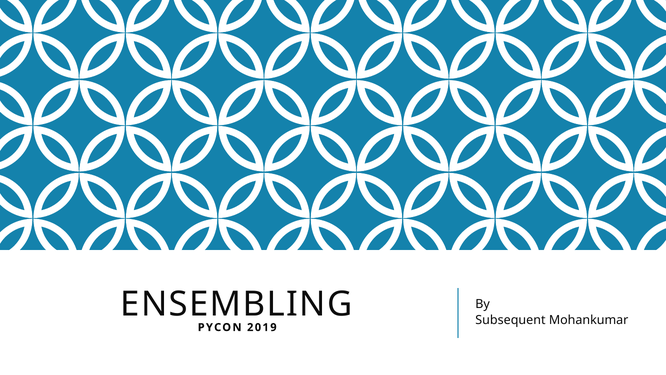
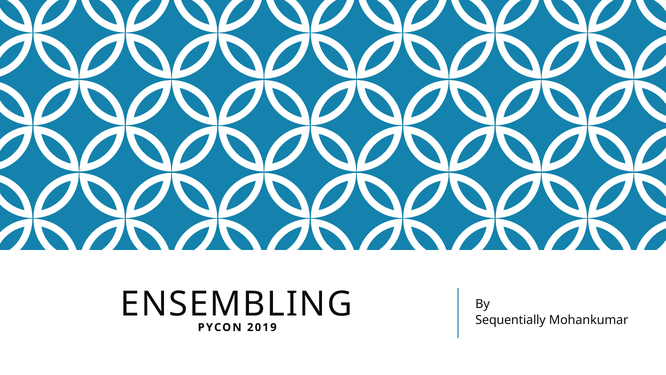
Subsequent: Subsequent -> Sequentially (511, 320)
